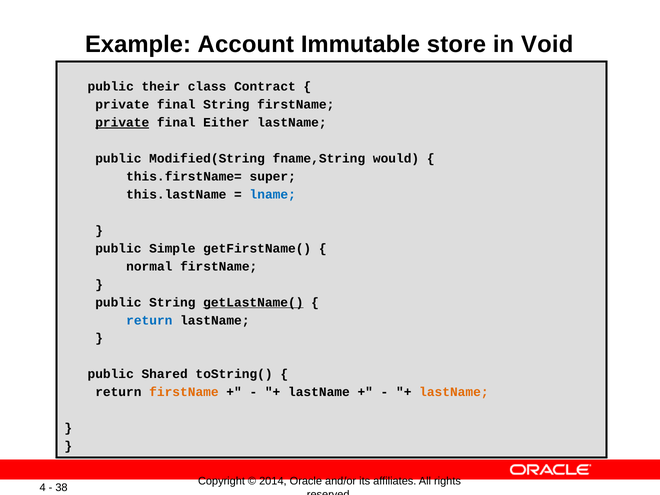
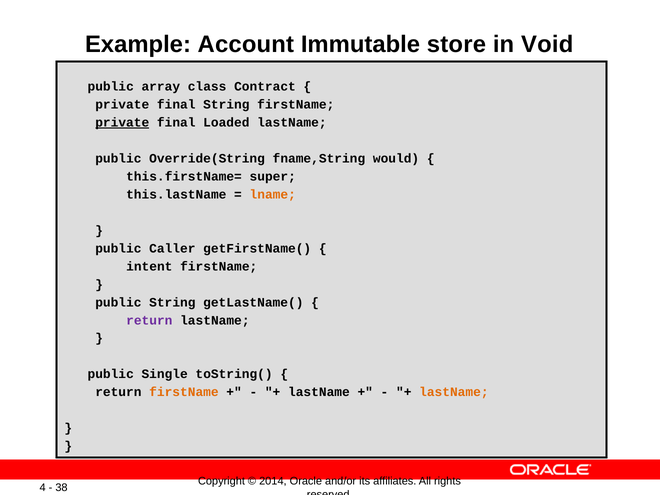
their: their -> array (161, 87)
Either: Either -> Loaded (226, 122)
Modified(String: Modified(String -> Override(String (207, 158)
lname colour: blue -> orange (273, 194)
Simple: Simple -> Caller (172, 248)
normal: normal -> intent (149, 266)
getLastName( underline: present -> none (253, 302)
return colour: blue -> purple (149, 320)
Shared: Shared -> Single (165, 374)
